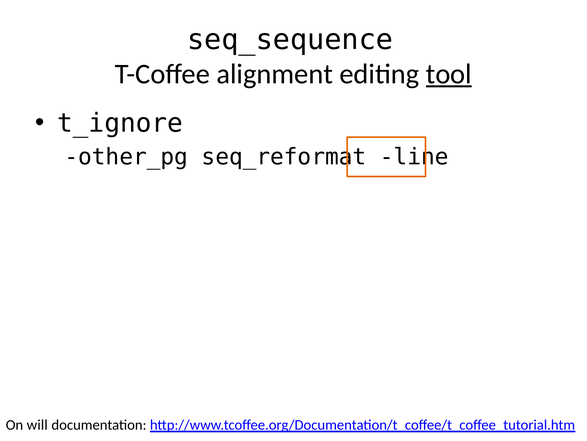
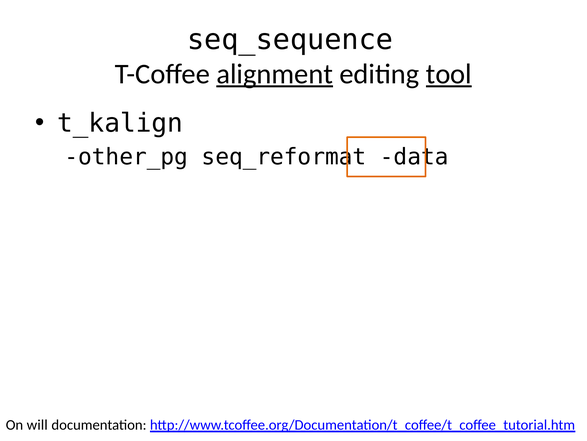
alignment underline: none -> present (275, 74)
t_ignore: t_ignore -> t_kalign (120, 123)
line: line -> data (414, 157)
